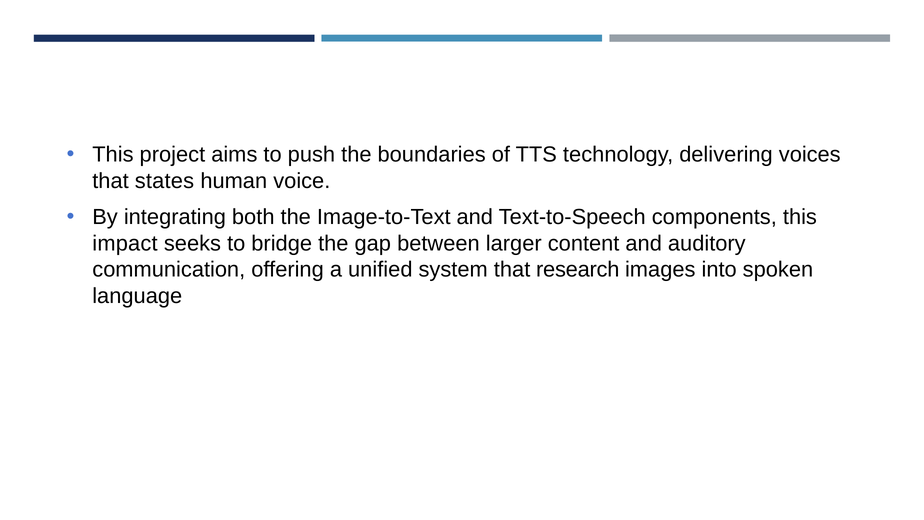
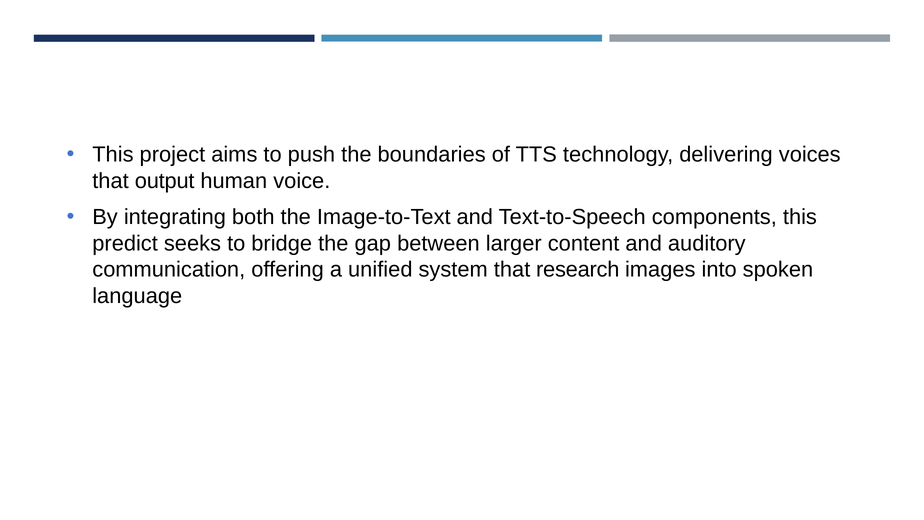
states: states -> output (165, 181)
impact: impact -> predict (125, 243)
